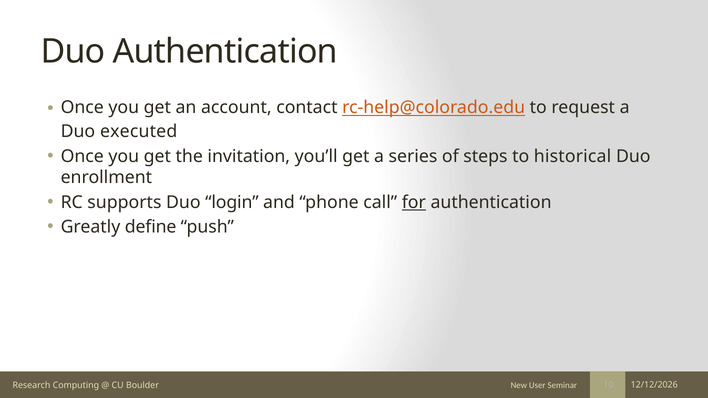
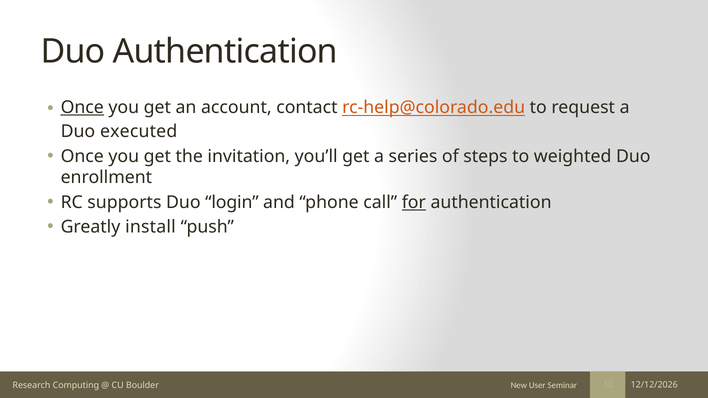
Once underline: none -> present (82, 107)
historical: historical -> weighted (573, 156)
define: define -> install (150, 227)
